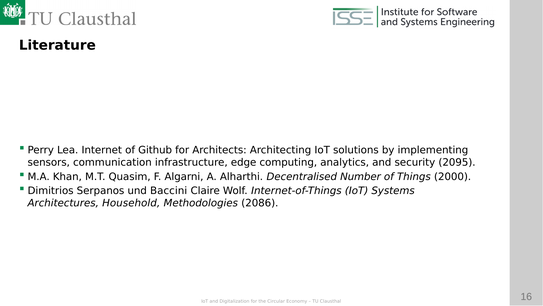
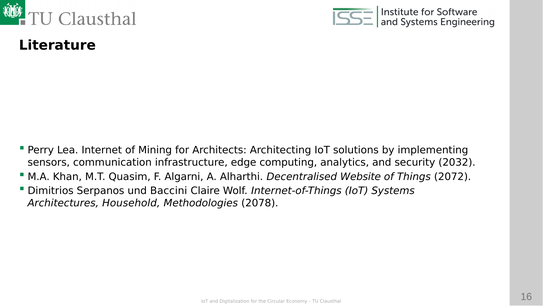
Github: Github -> Mining (155, 150)
2095: 2095 -> 2032 (457, 162)
Number: Number -> Website (361, 176)
2000: 2000 -> 2072 (453, 176)
2086: 2086 -> 2078 (260, 203)
